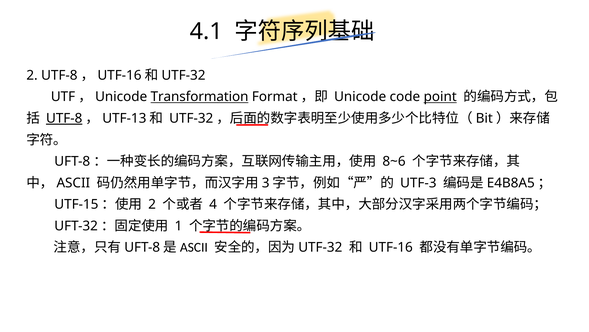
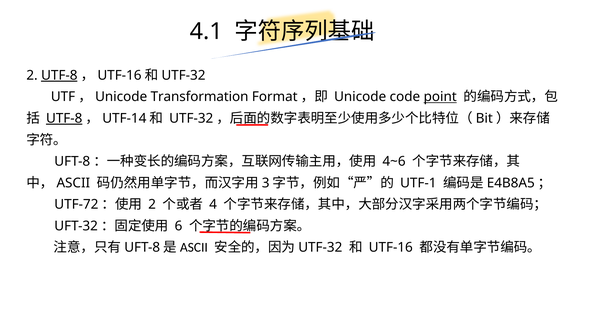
UTF-8 underline: none -> present (59, 75)
Transformation underline: present -> none (200, 97)
UTF-13: UTF-13 -> UTF-14 (124, 118)
8~6: 8~6 -> 4~6 (394, 161)
UTF-3: UTF-3 -> UTF-1 (418, 183)
UTF-15: UTF-15 -> UTF-72 (76, 204)
1: 1 -> 6 (178, 226)
